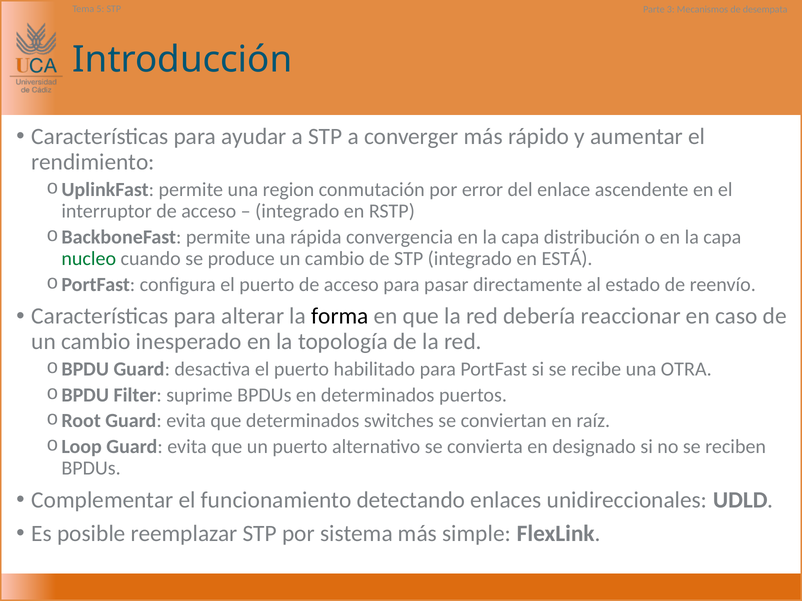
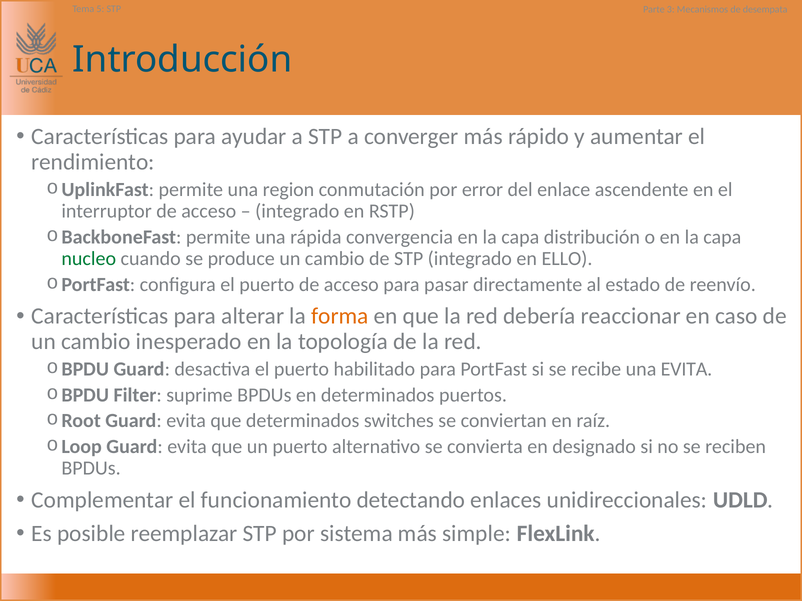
ESTÁ: ESTÁ -> ELLO (567, 259)
forma colour: black -> orange (340, 317)
una OTRA: OTRA -> EVITA (686, 369)
